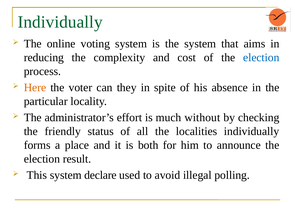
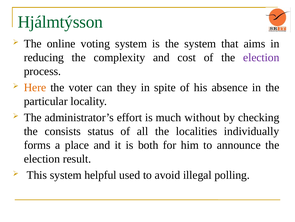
Individually: Individually -> Hjálmtýsson (60, 22)
election colour: blue -> purple (261, 57)
friendly: friendly -> consists (63, 131)
declare: declare -> helpful (100, 174)
